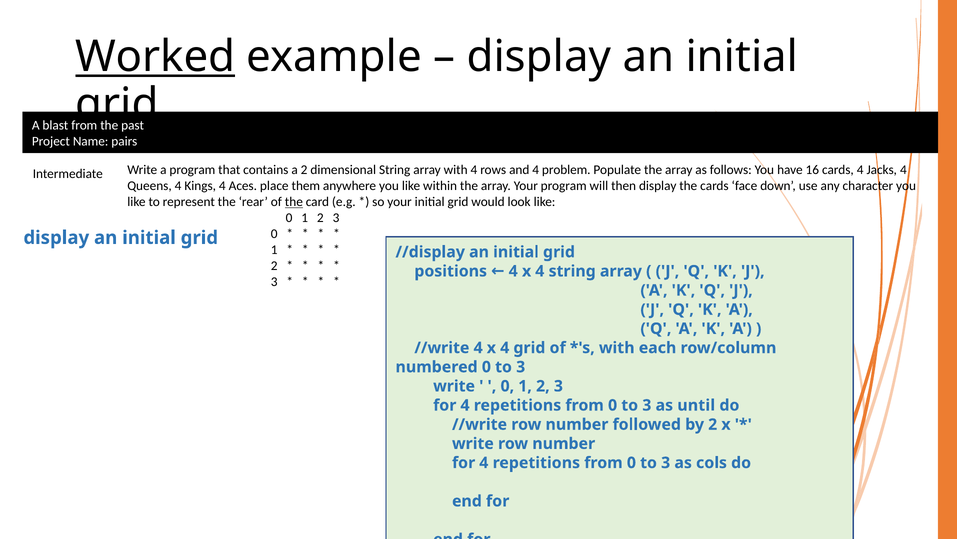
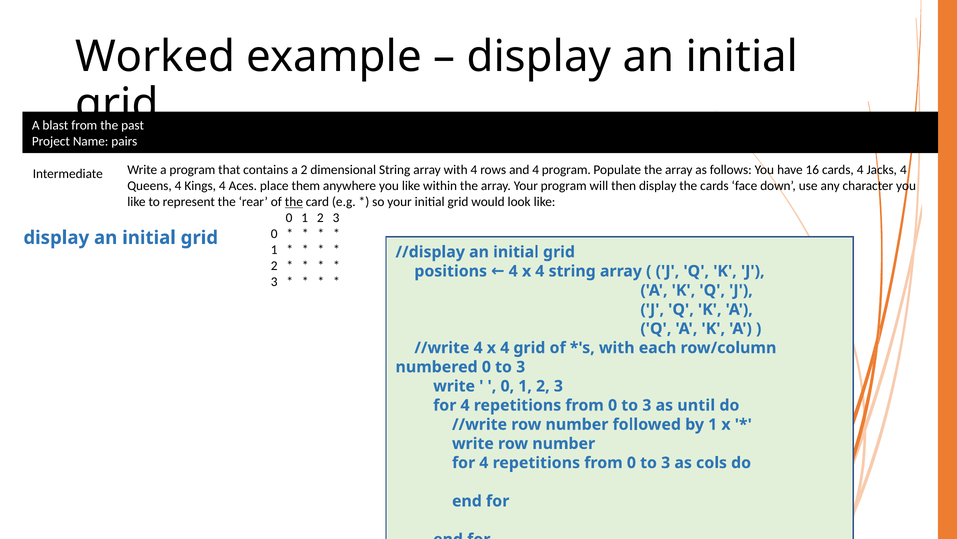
Worked underline: present -> none (155, 57)
4 problem: problem -> program (566, 170)
by 2: 2 -> 1 (713, 424)
